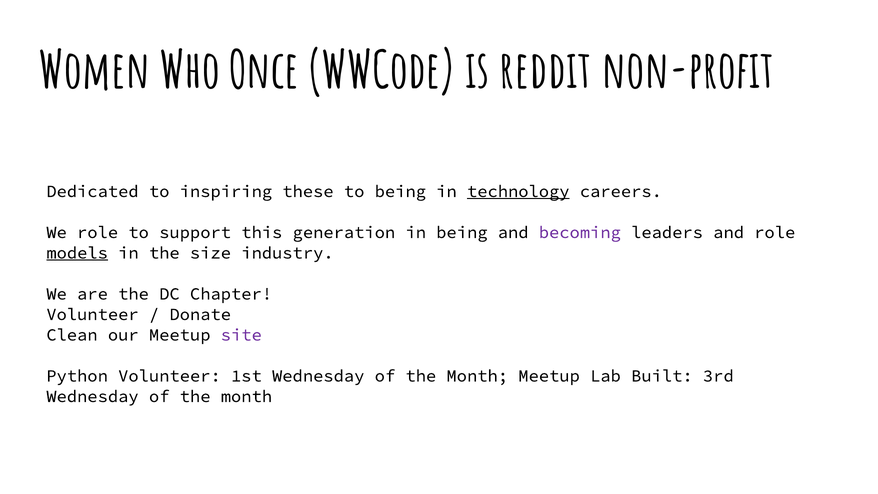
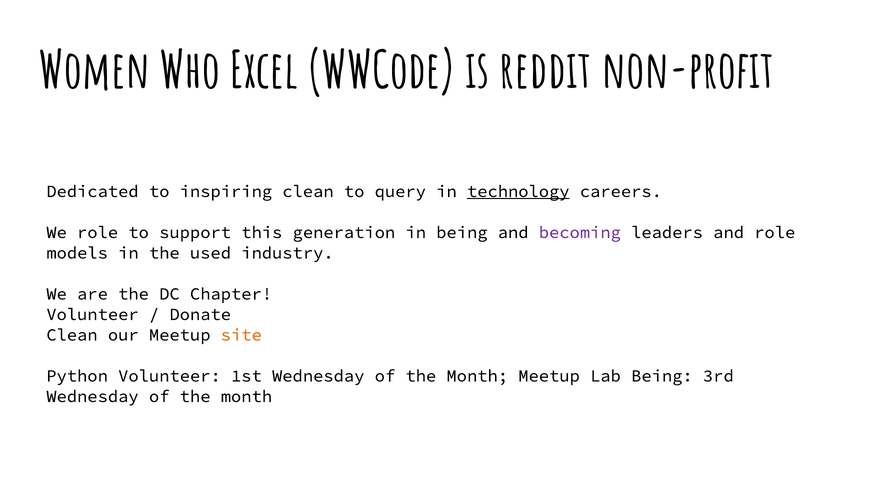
Once: Once -> Excel (264, 71)
inspiring these: these -> clean (308, 191)
to being: being -> query (400, 191)
models underline: present -> none (77, 253)
size: size -> used (210, 253)
site colour: purple -> orange (241, 335)
Lab Built: Built -> Being (662, 376)
